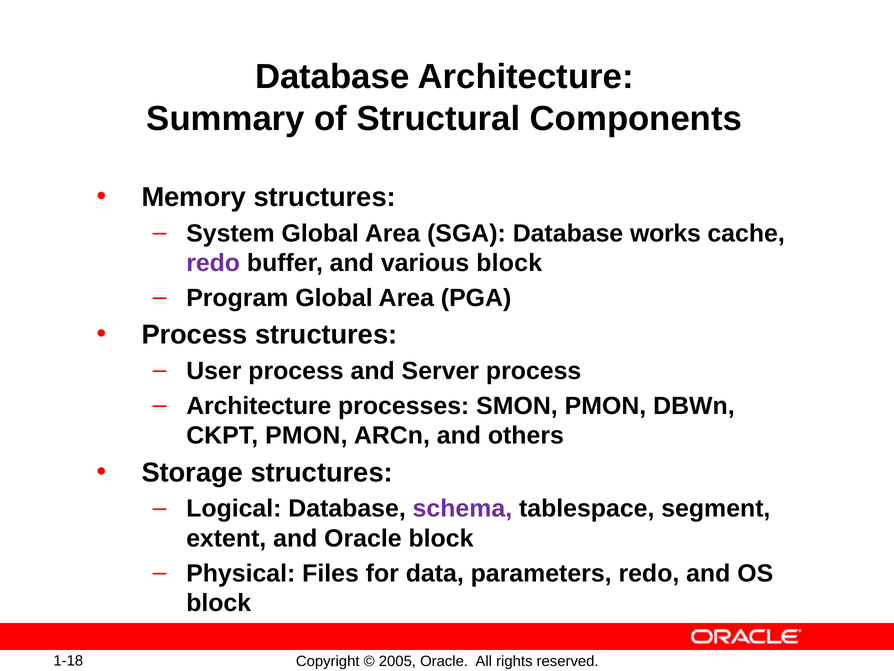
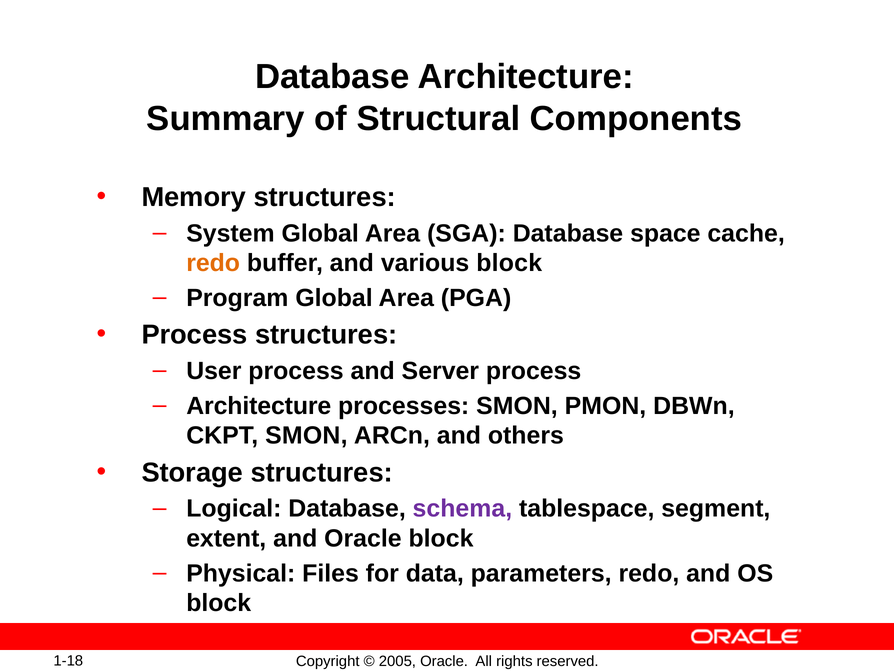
works: works -> space (665, 233)
redo colour: purple -> orange (213, 263)
CKPT PMON: PMON -> SMON (306, 435)
